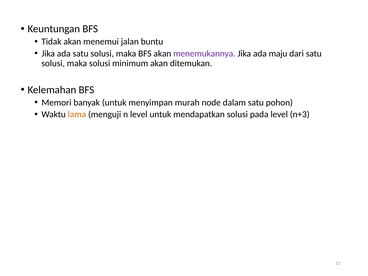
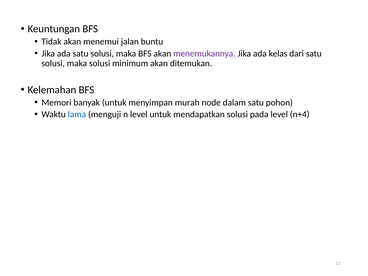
maju: maju -> kelas (278, 53)
lama colour: orange -> blue (77, 114)
n+3: n+3 -> n+4 (300, 114)
